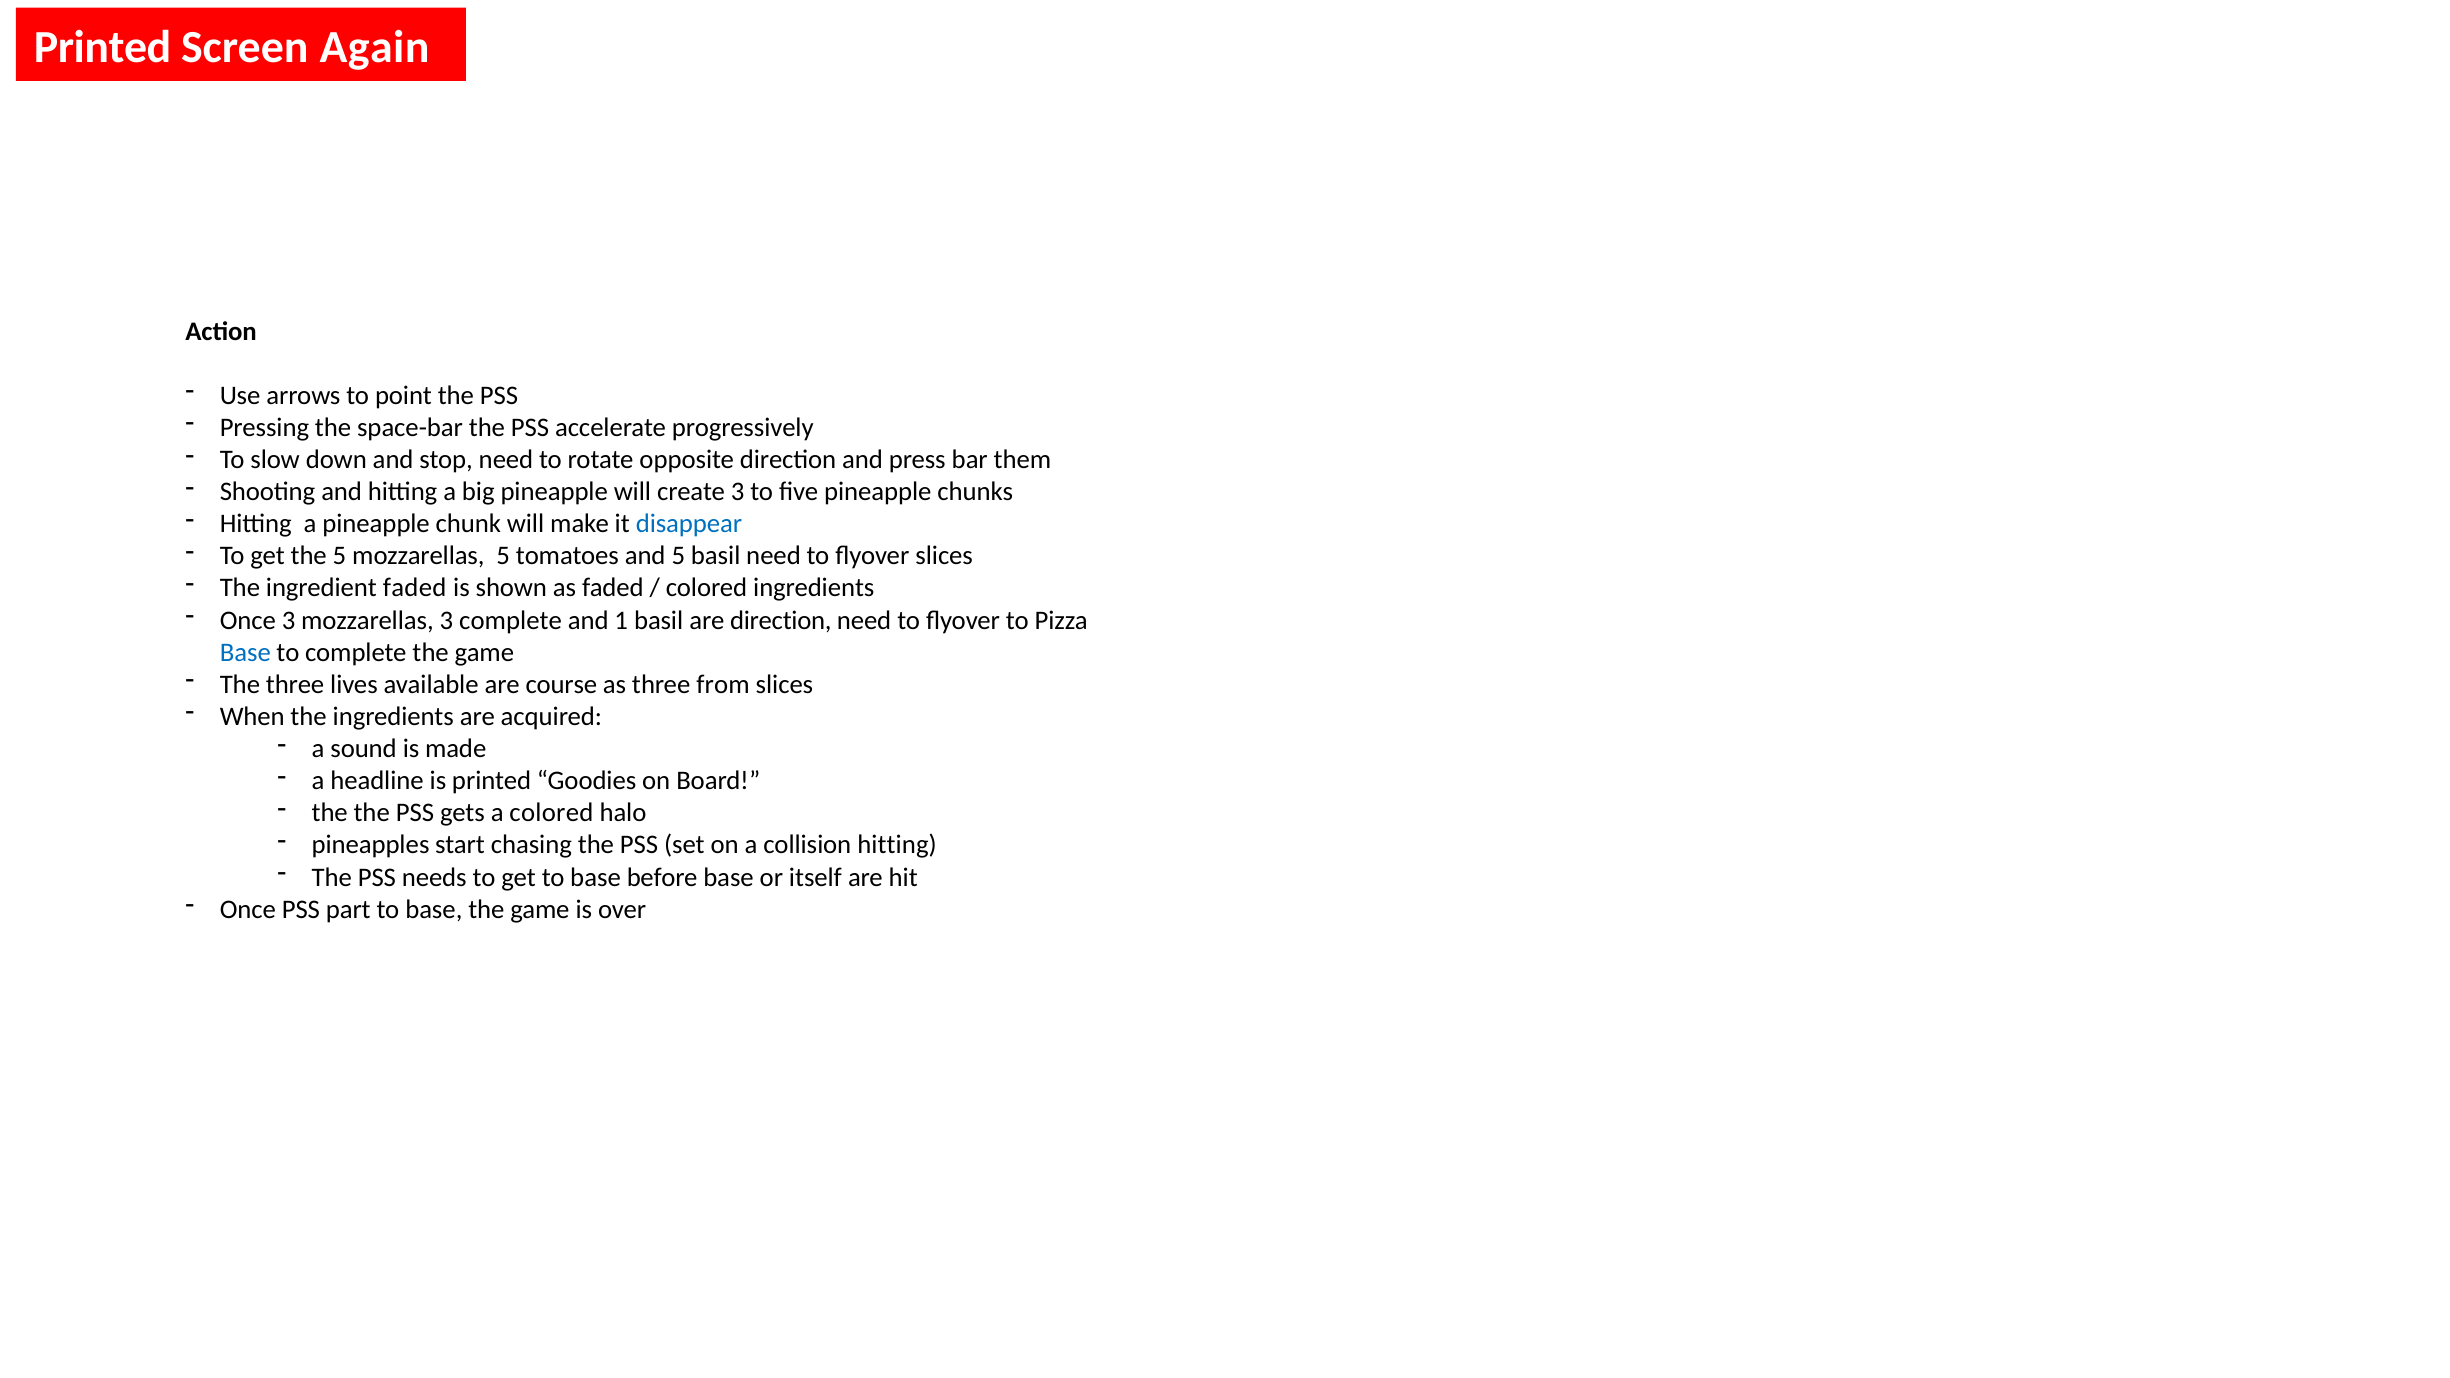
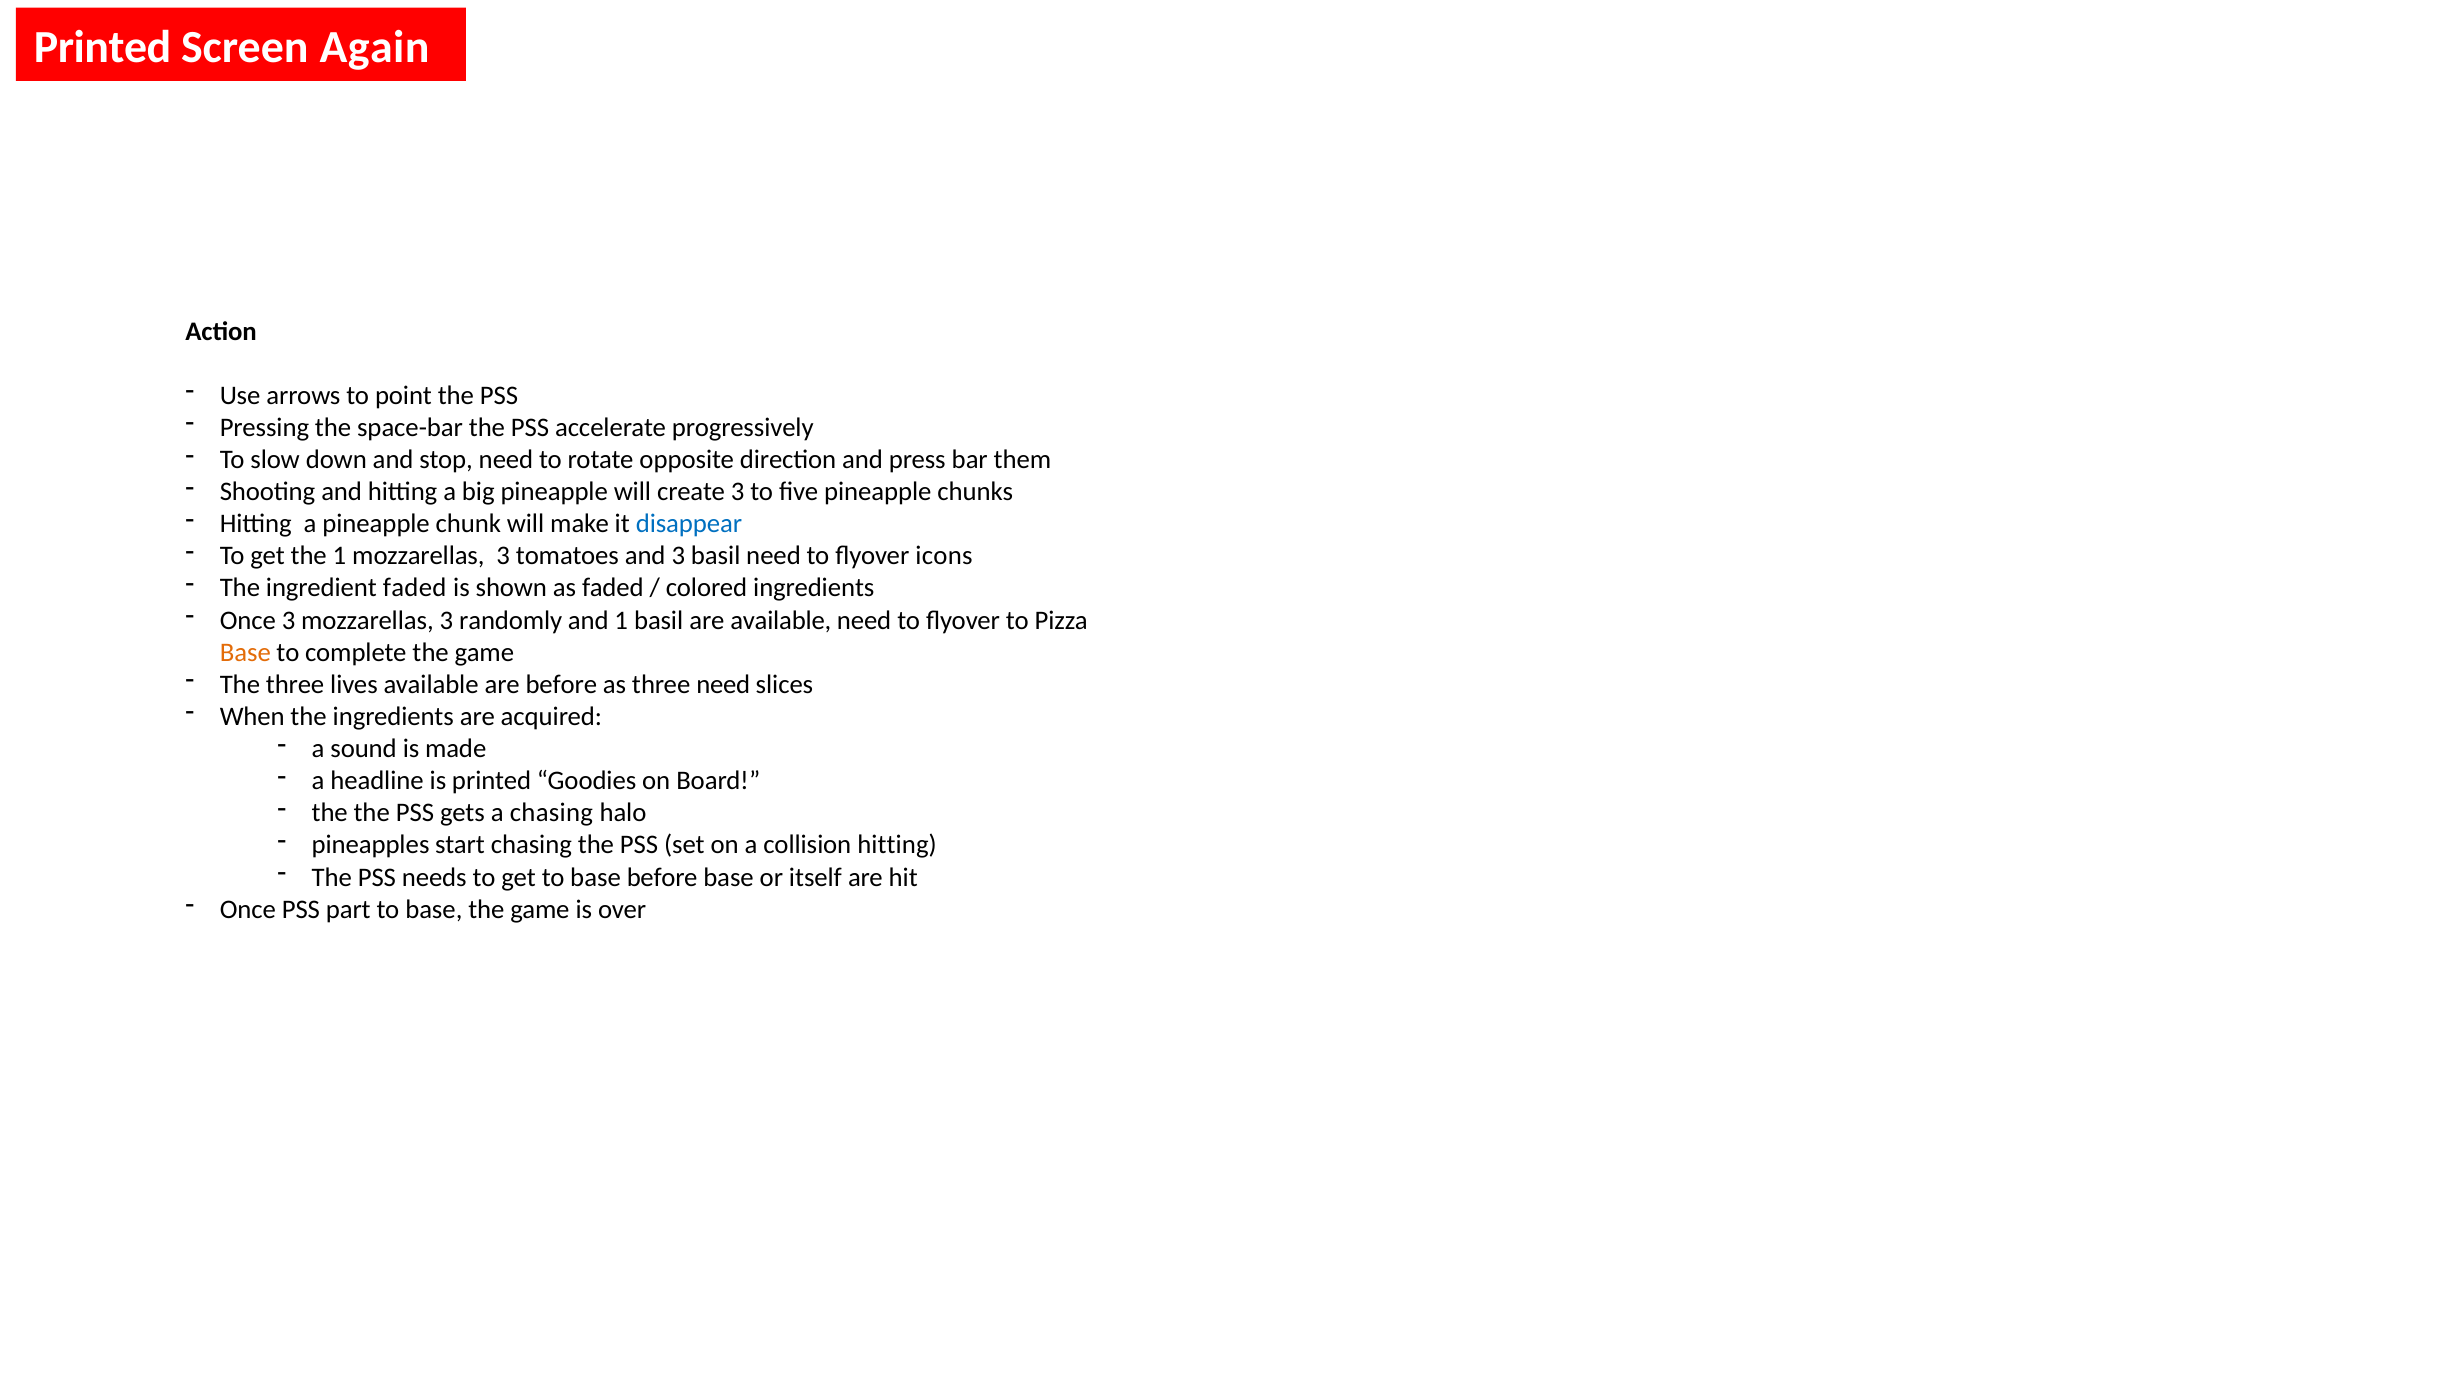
the 5: 5 -> 1 (339, 556)
5: 5 -> 3 (503, 556)
and 5: 5 -> 3 (678, 556)
flyover slices: slices -> icons (944, 556)
3 complete: complete -> randomly (511, 620)
are direction: direction -> available (781, 620)
Base colour: blue -> orange (245, 652)
are course: course -> before (561, 685)
three from: from -> need (723, 685)
a colored: colored -> chasing (551, 813)
